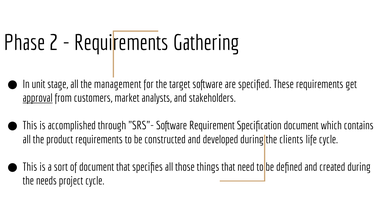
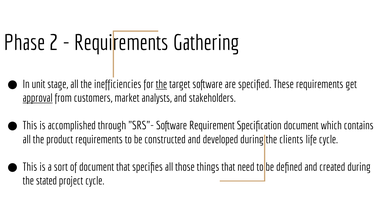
management: management -> inefficiencies (118, 85)
the underline: none -> present (161, 85)
needs: needs -> stated (46, 181)
